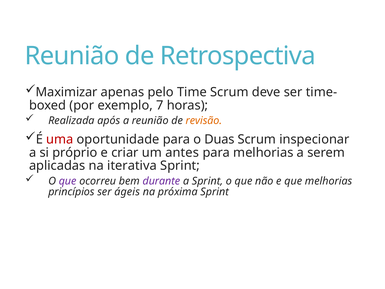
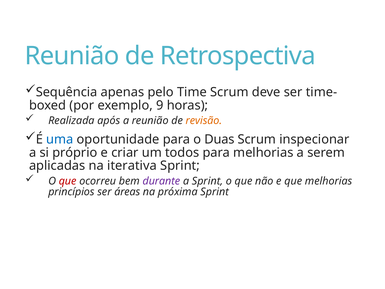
Maximizar: Maximizar -> Sequência (67, 92)
7: 7 -> 9 (160, 105)
uma colour: red -> blue (60, 139)
antes: antes -> todos (182, 152)
que colour: purple -> red (68, 181)
ágeis: ágeis -> áreas (127, 192)
